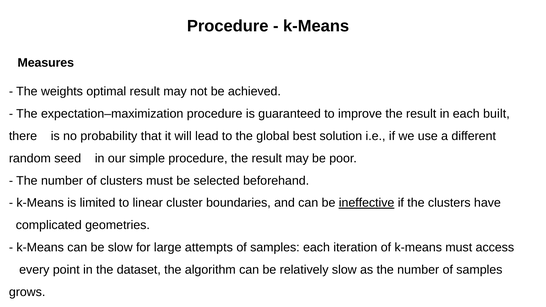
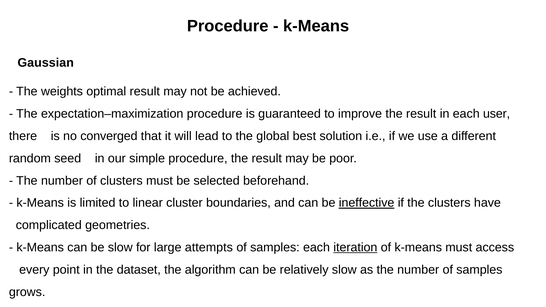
Measures: Measures -> Gaussian (46, 63)
built: built -> user (497, 114)
probability: probability -> converged (109, 136)
iteration underline: none -> present (355, 248)
